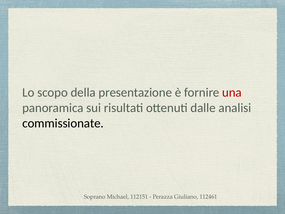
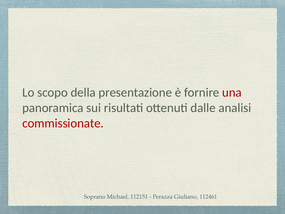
commissionate colour: black -> red (63, 123)
